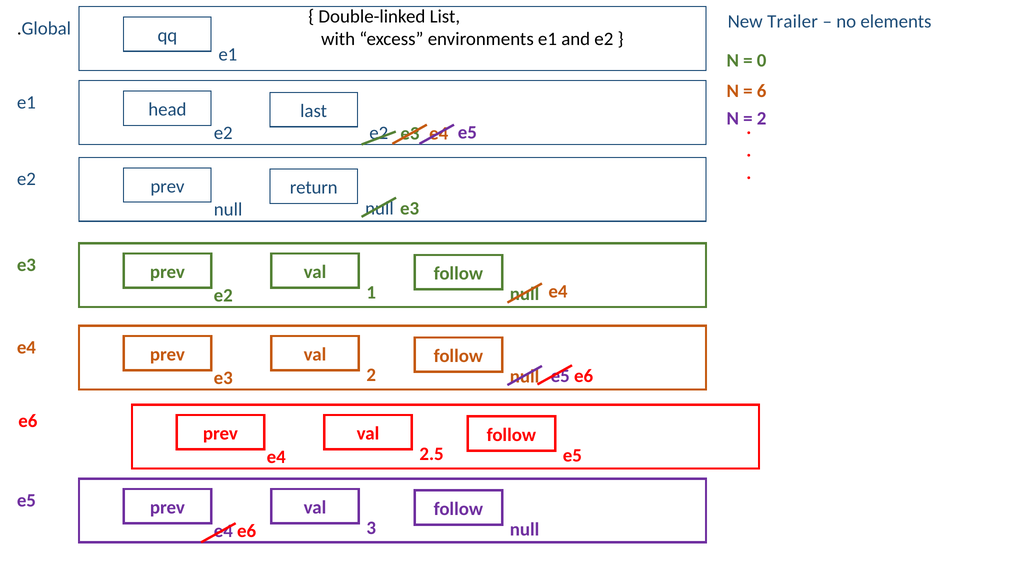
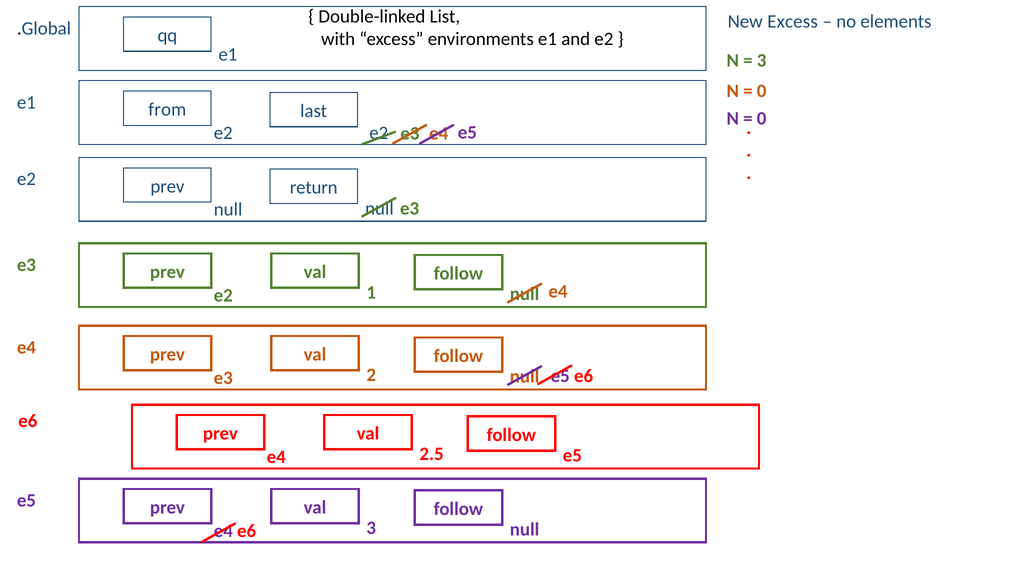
New Trailer: Trailer -> Excess (793, 21)
0: 0 -> 3 (762, 60)
6: 6 -> 0 (762, 91)
head: head -> from (167, 109)
2: 2 -> 0 (762, 119)
